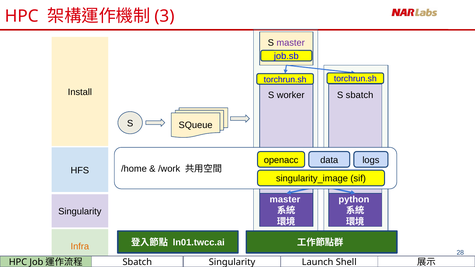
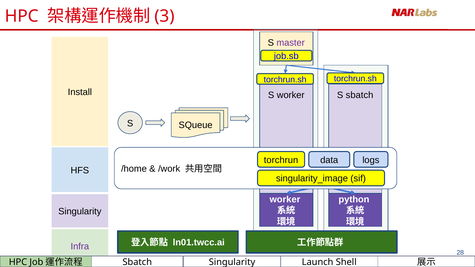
openacc: openacc -> torchrun (281, 160)
master: master -> worker (285, 200)
Infra colour: orange -> purple (80, 247)
